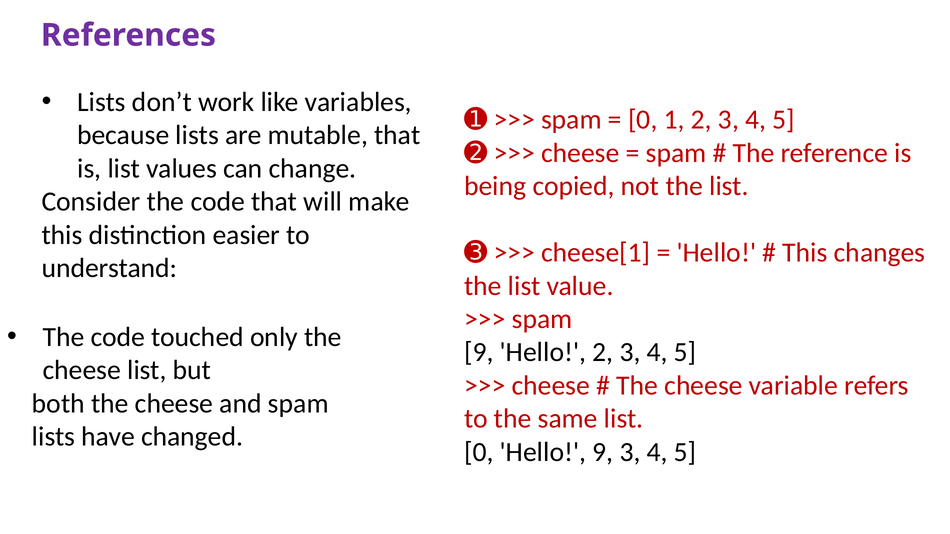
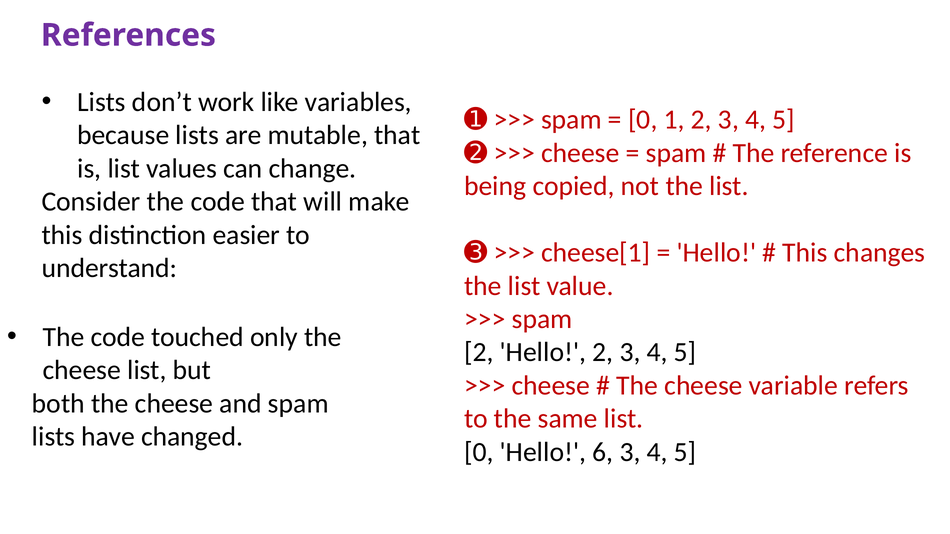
9: 9 -> 2 (479, 353)
Hello 9: 9 -> 6 (603, 452)
